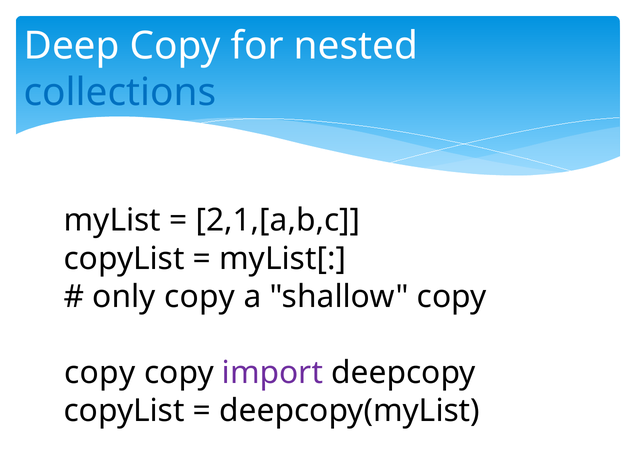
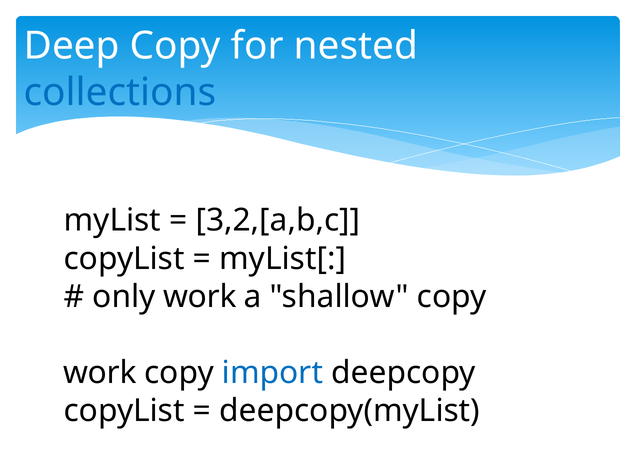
2,1,[a,b,c: 2,1,[a,b,c -> 3,2,[a,b,c (278, 221)
only copy: copy -> work (200, 297)
copy: copy -> work (100, 373)
import colour: purple -> blue (273, 373)
